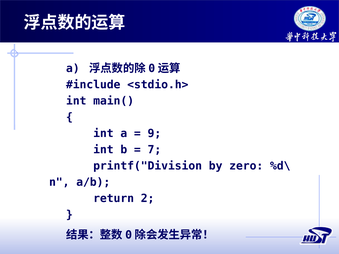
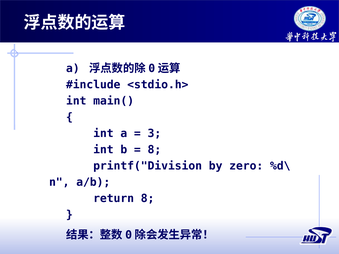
9: 9 -> 3 (154, 133)
7: 7 -> 8 (154, 150)
return 2: 2 -> 8 (148, 199)
